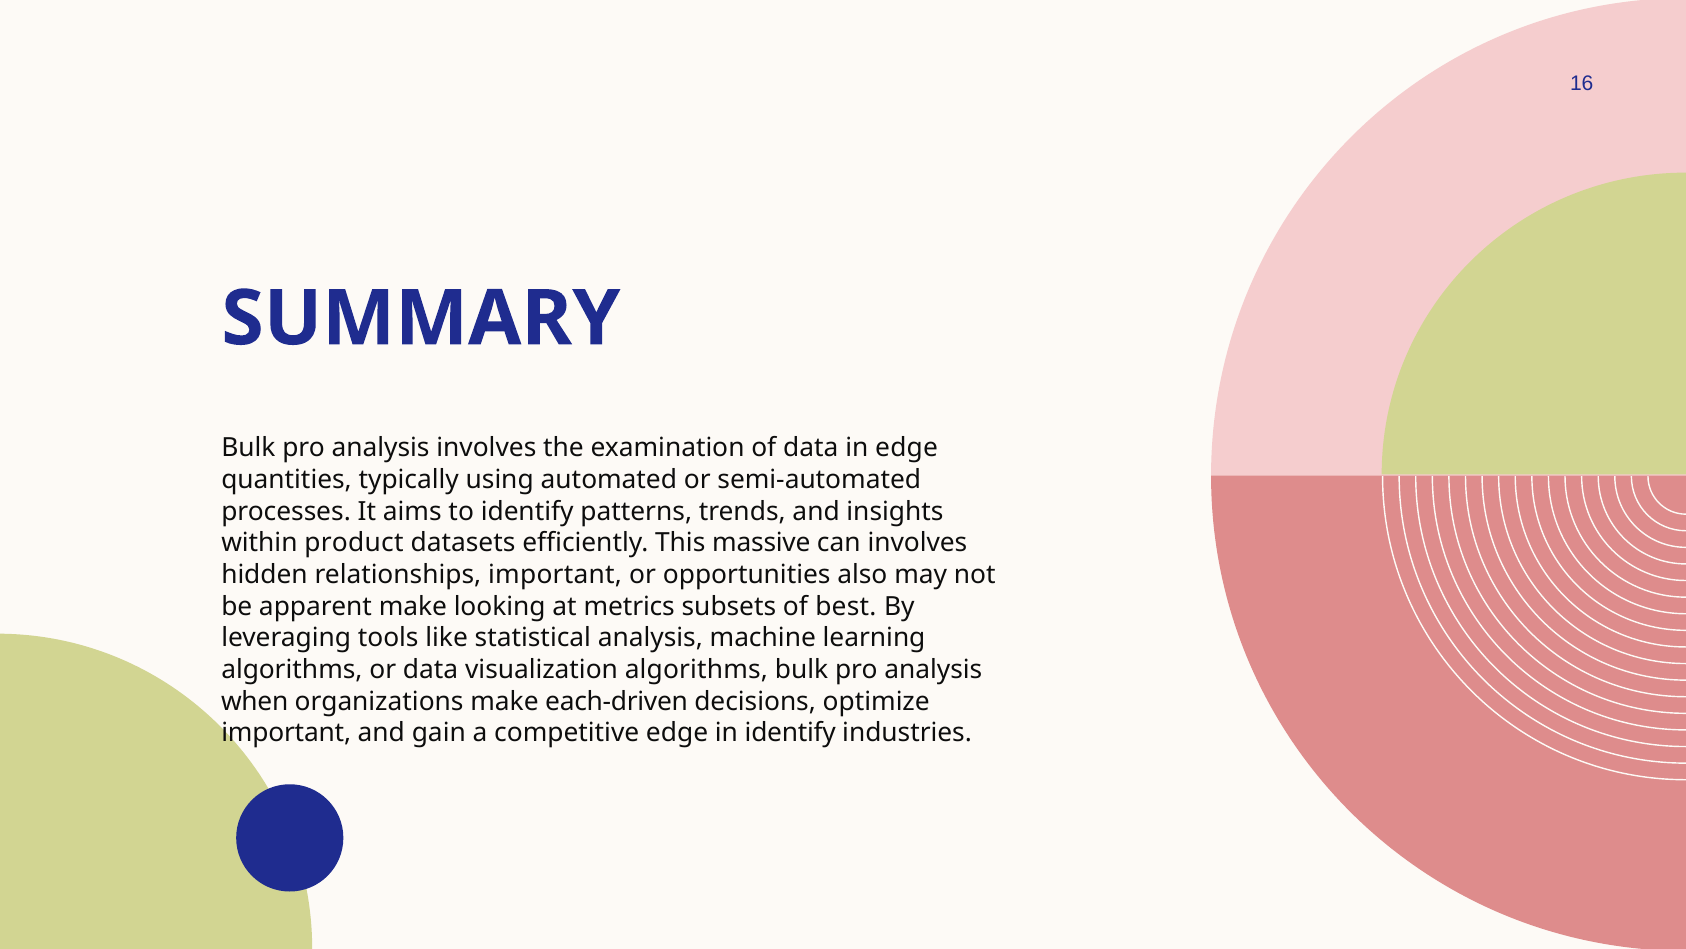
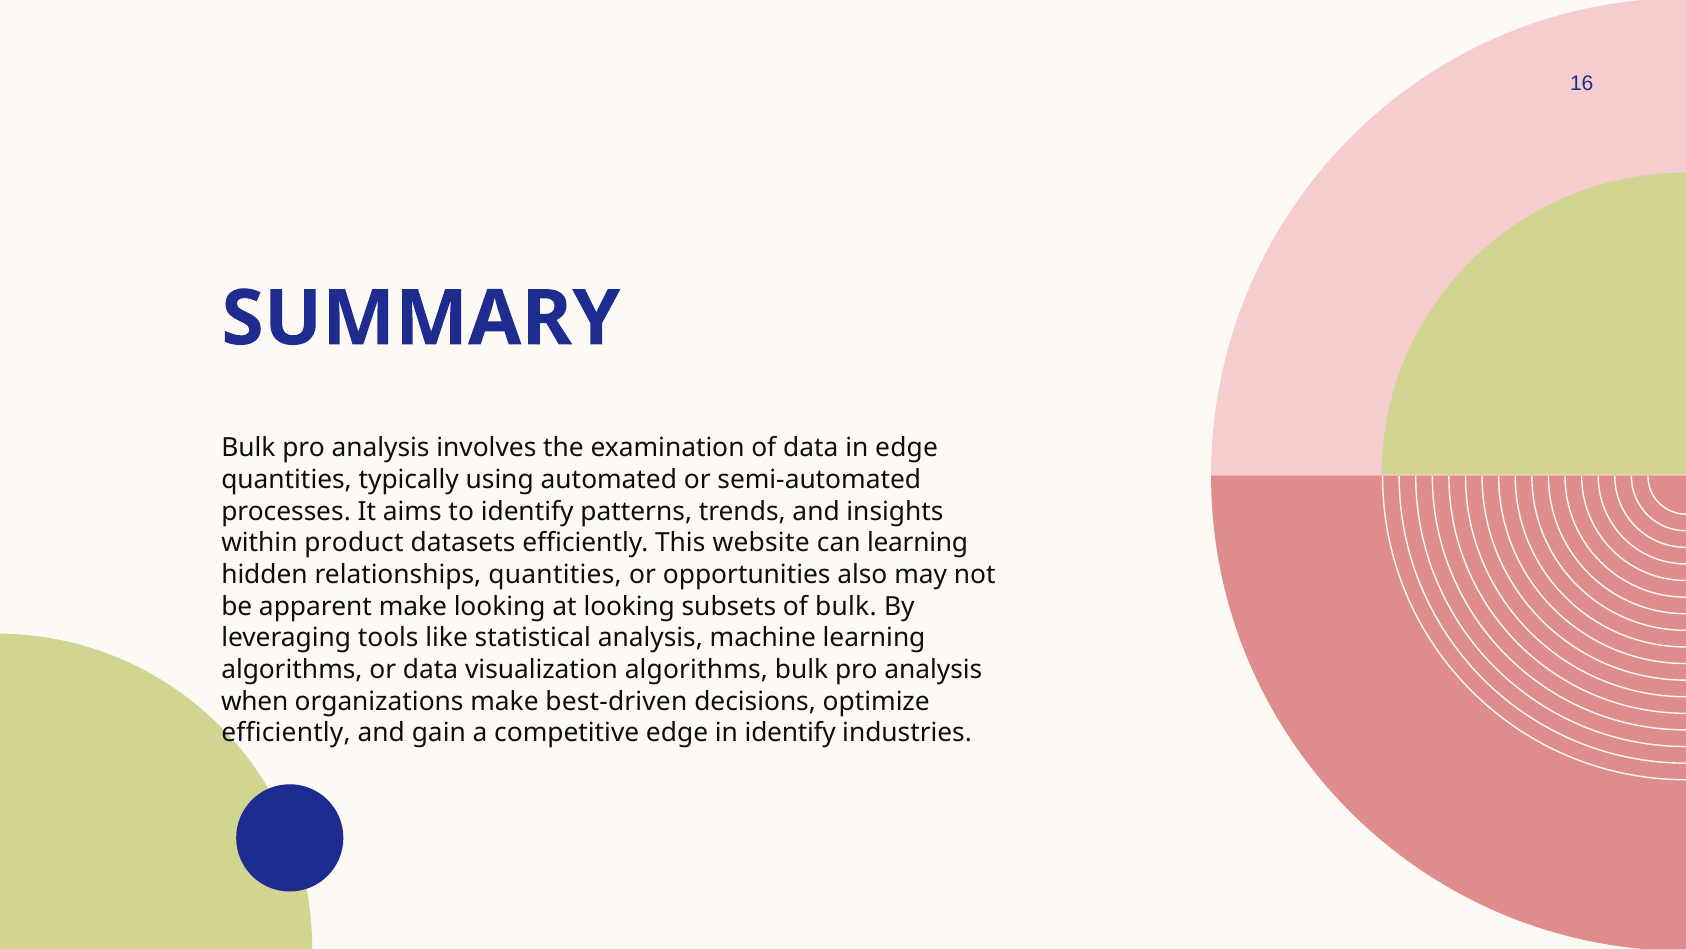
massive: massive -> website (761, 543)
can involves: involves -> learning (918, 543)
relationships important: important -> quantities (555, 574)
at metrics: metrics -> looking (629, 606)
of best: best -> bulk (846, 606)
each-driven: each-driven -> best-driven (616, 701)
important: important -> efficiently (286, 732)
